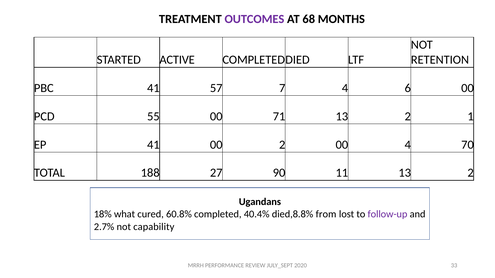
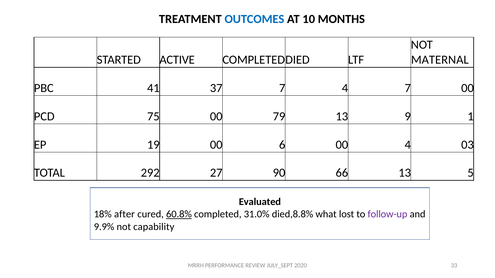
OUTCOMES colour: purple -> blue (254, 19)
68: 68 -> 10 (309, 19)
RETENTION: RETENTION -> MATERNAL (440, 60)
57: 57 -> 37 (216, 88)
4 6: 6 -> 7 (408, 88)
55: 55 -> 75 (153, 117)
71: 71 -> 79 (279, 117)
2: 2 -> 9 (408, 117)
EP 41: 41 -> 19 (153, 145)
00 2: 2 -> 6 (282, 145)
70: 70 -> 03 (468, 145)
188: 188 -> 292 (150, 173)
11: 11 -> 66 (342, 173)
2: 2 -> 5 (471, 173)
Ugandans: Ugandans -> Evaluated (260, 202)
what: what -> after (124, 215)
60.8% underline: none -> present (179, 215)
40.4%: 40.4% -> 31.0% (257, 215)
from: from -> what (326, 215)
2.7%: 2.7% -> 9.9% (104, 227)
